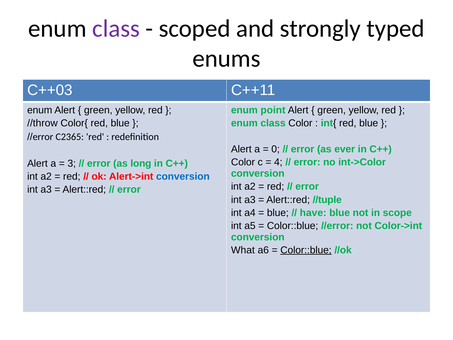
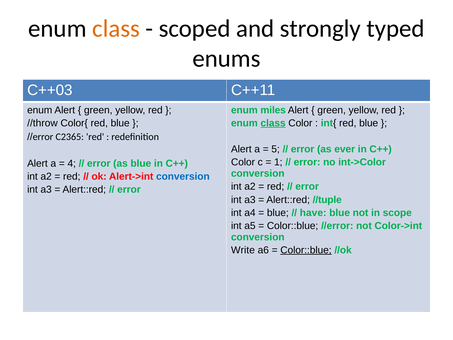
class colour: purple -> orange (116, 29)
point: point -> miles (273, 110)
class underline: none -> present (273, 123)
0: 0 -> 5 (276, 149)
4: 4 -> 1 (278, 162)
3: 3 -> 4 (72, 163)
as long: long -> blue (141, 163)
What: What -> Write (243, 250)
